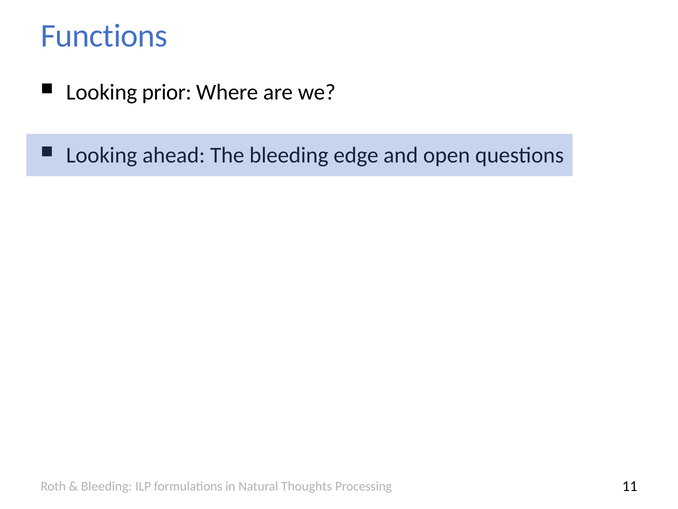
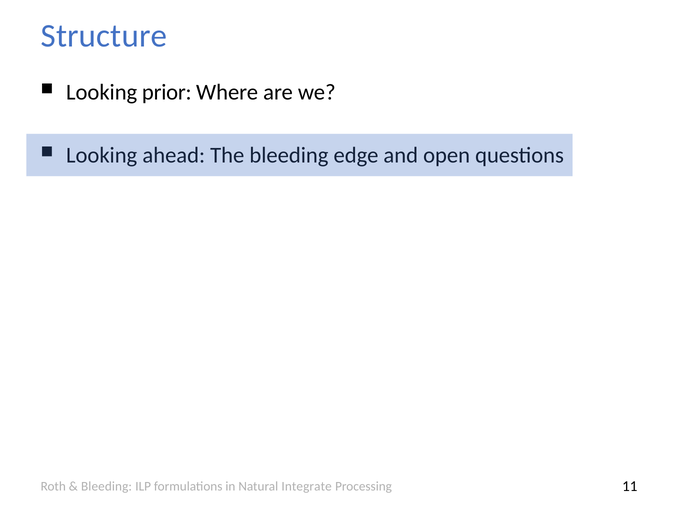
Functions: Functions -> Structure (104, 36)
Thoughts: Thoughts -> Integrate (307, 486)
